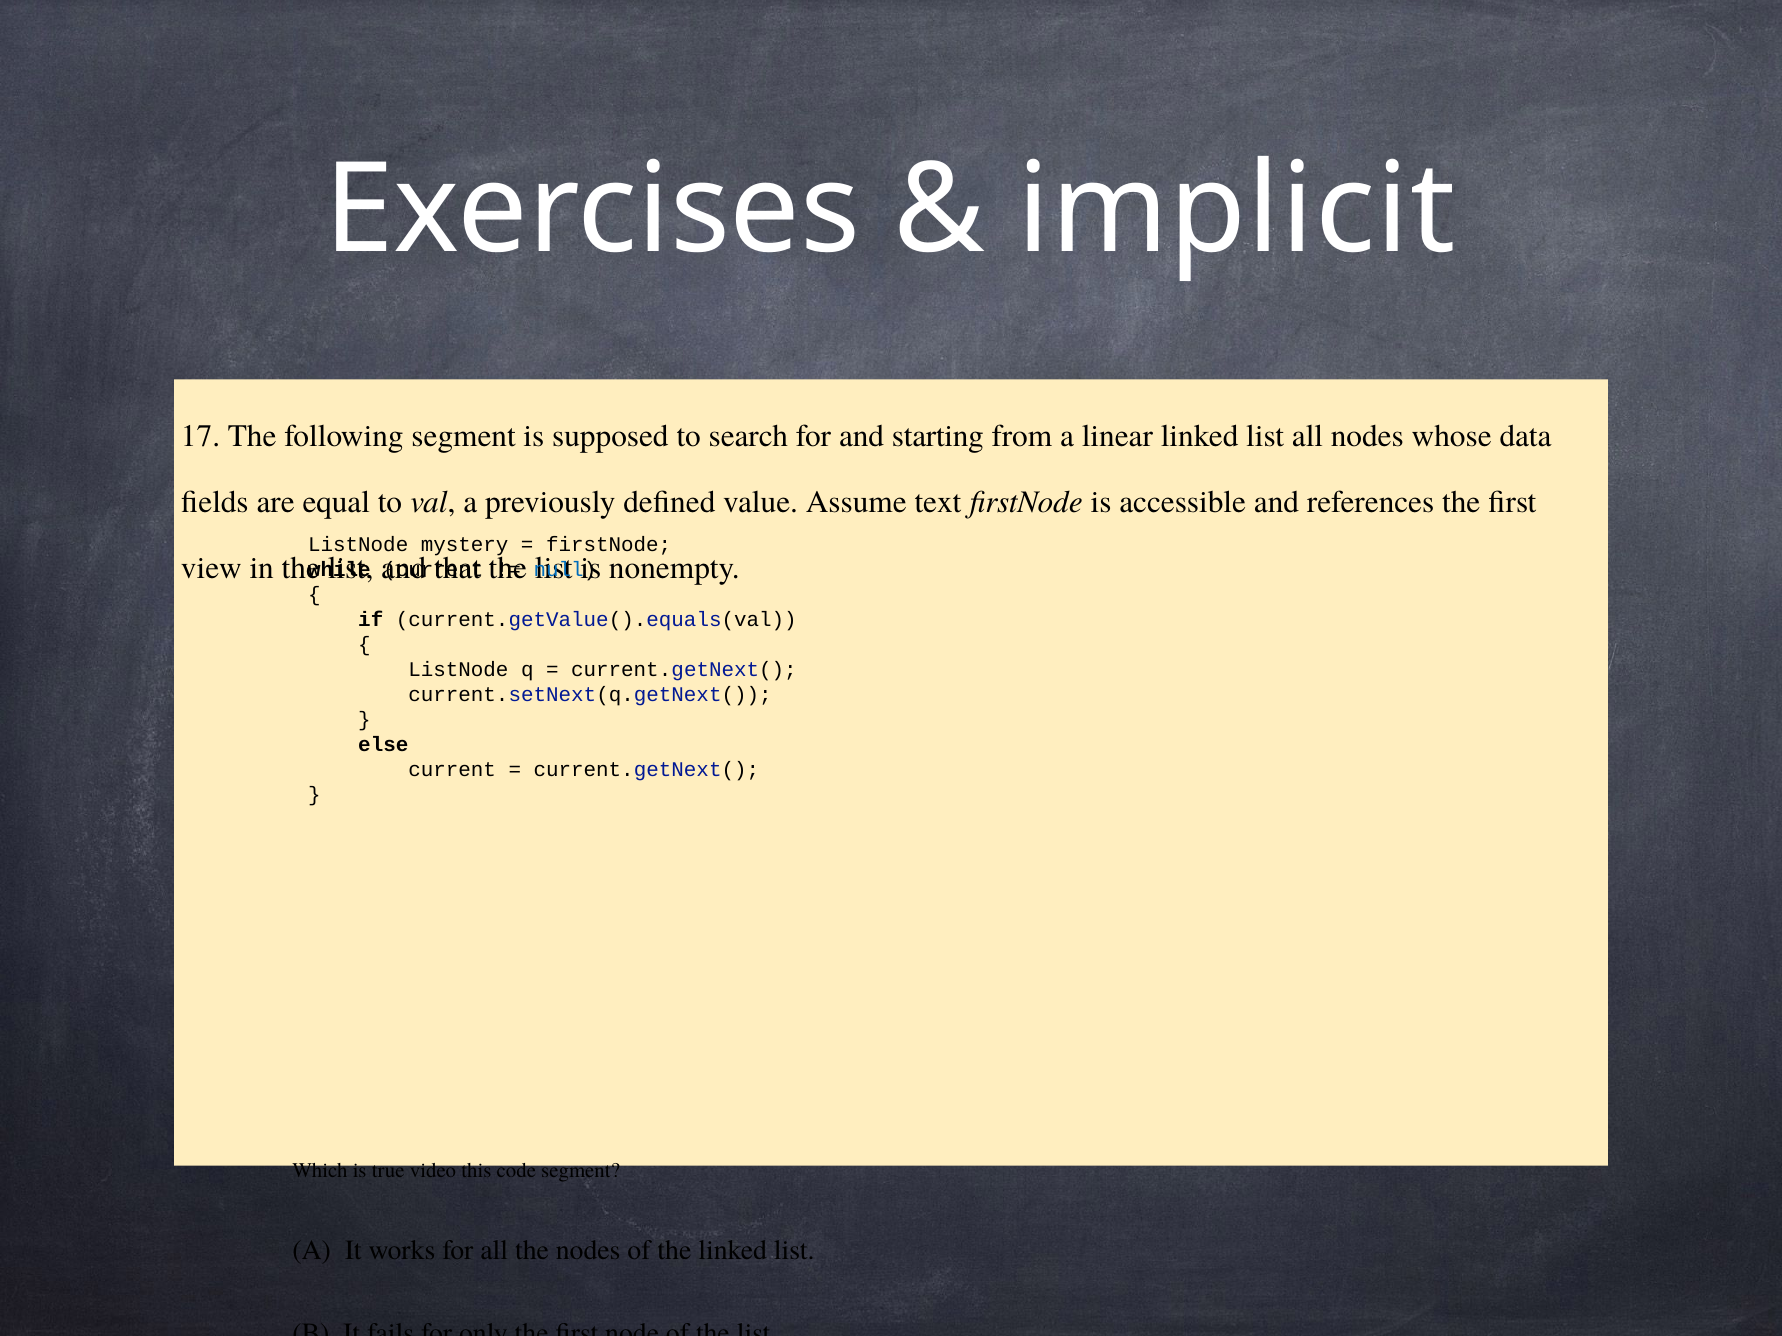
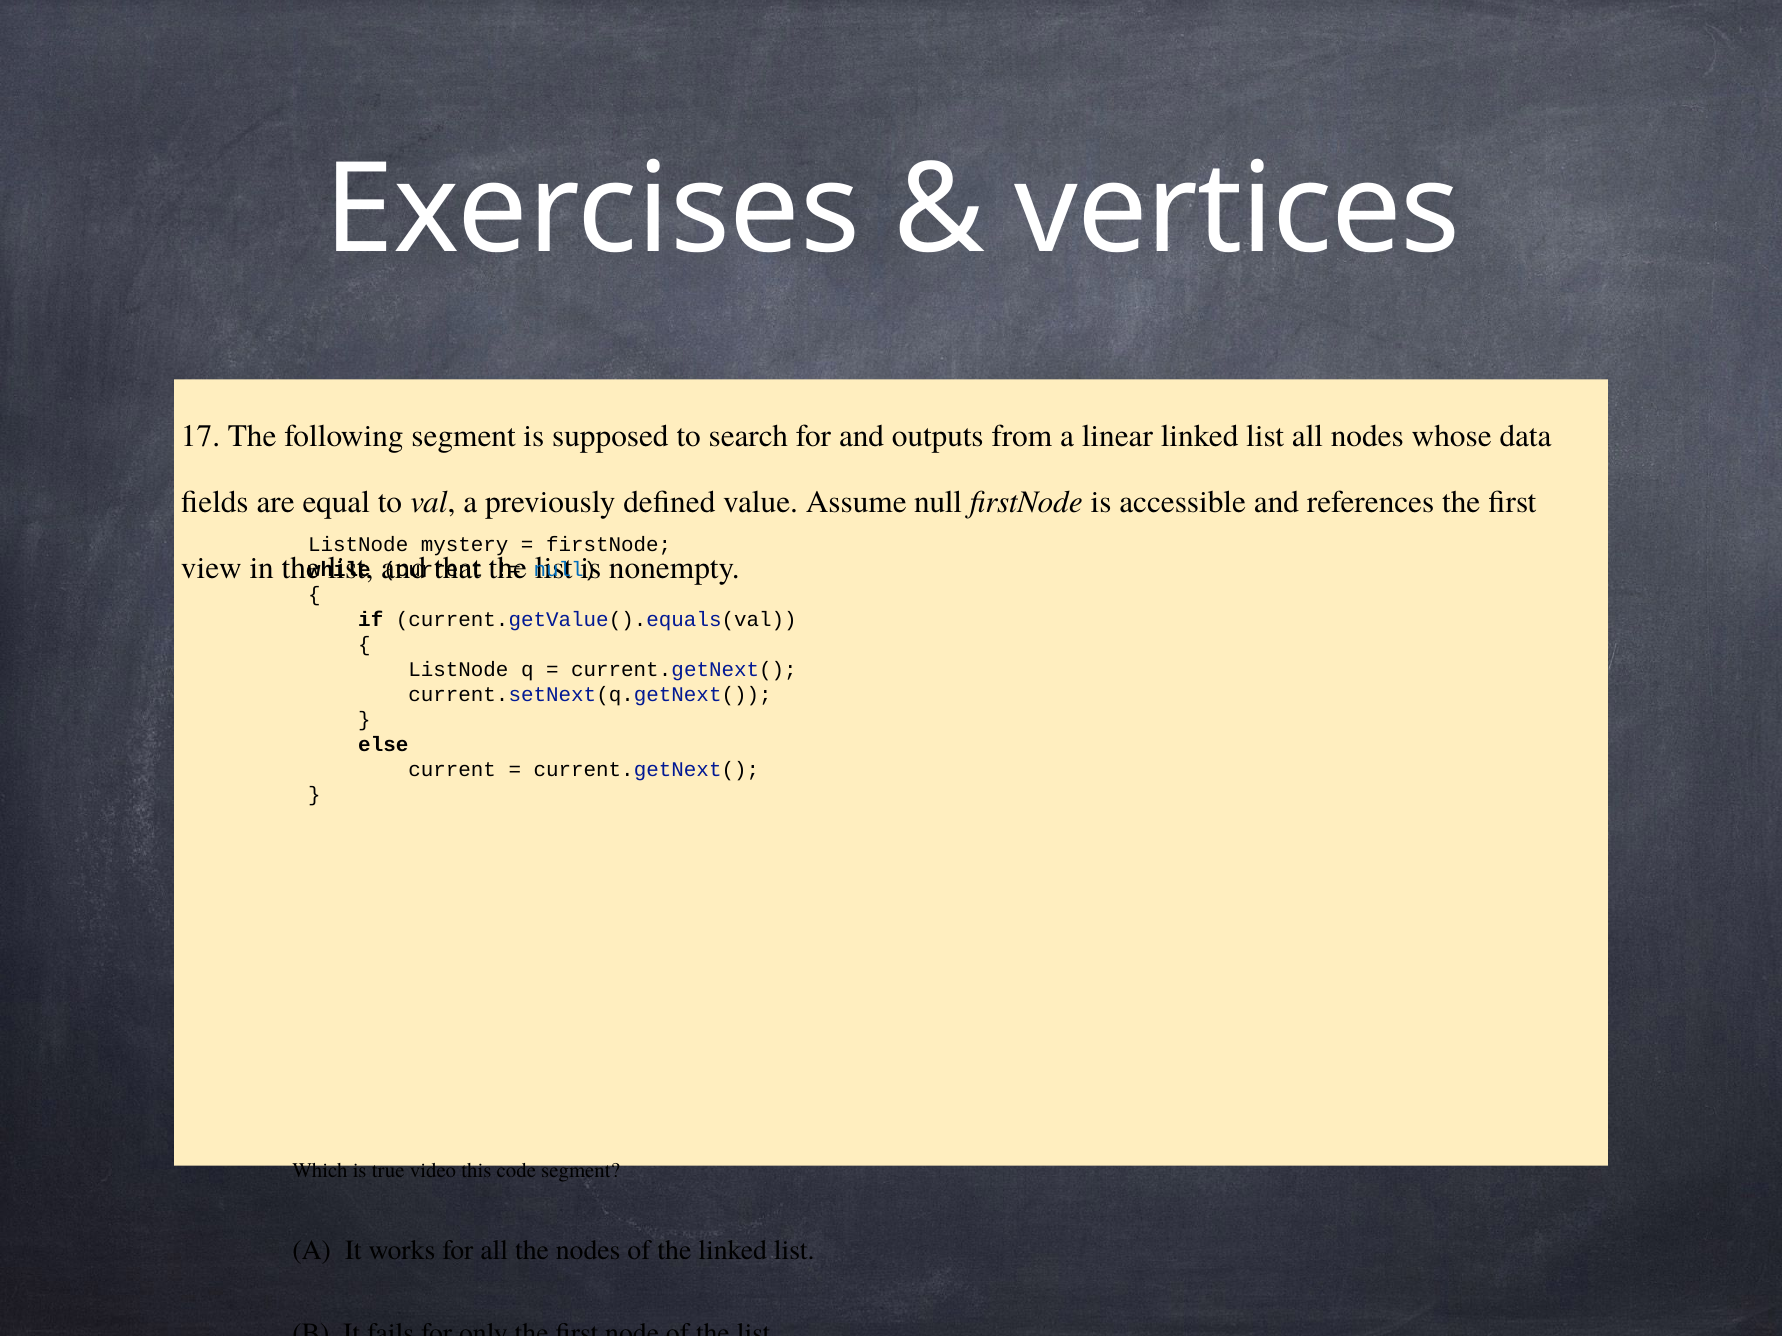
implicit: implicit -> vertices (1238, 211)
starting: starting -> outputs (938, 436)
Assume text: text -> null (938, 502)
